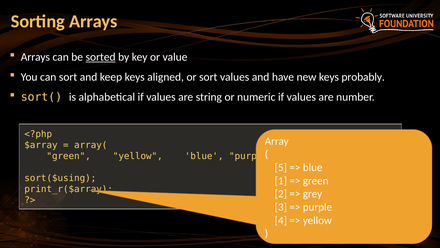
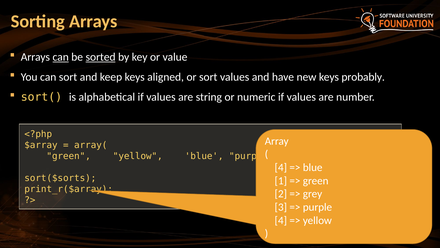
can underline: none -> present (61, 57)
5: 5 -> 4 (281, 167)
sort($using: sort($using -> sort($sorts (60, 178)
